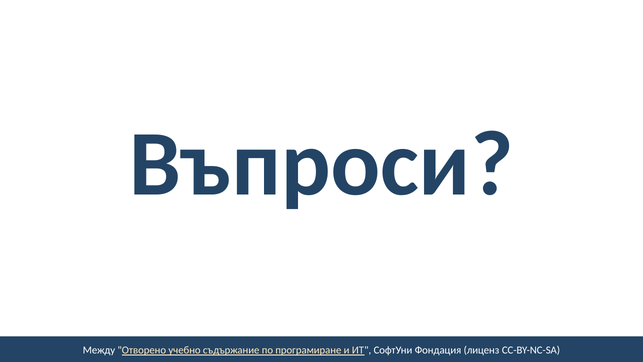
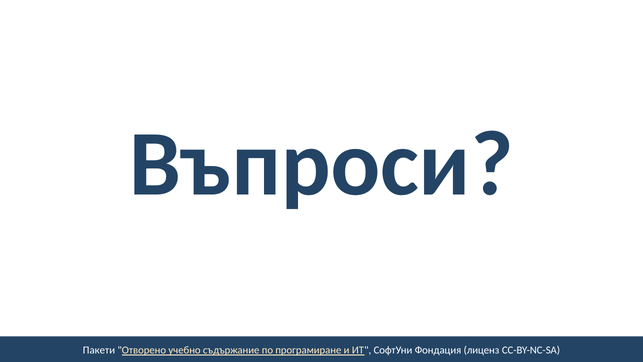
Между: Между -> Пакети (99, 350)
